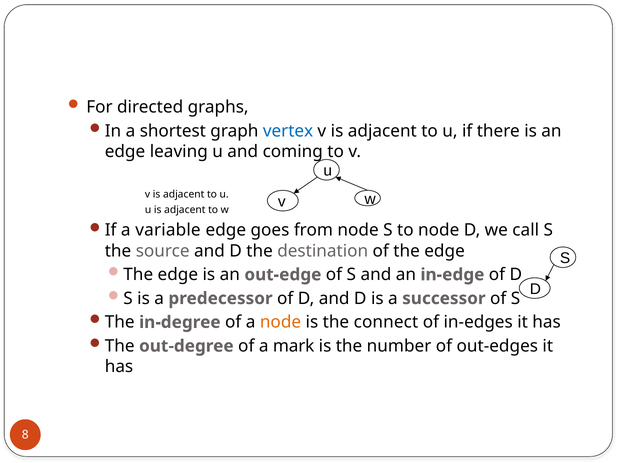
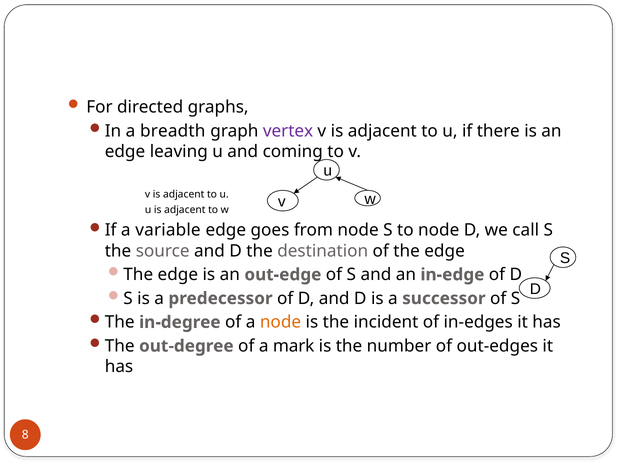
shortest: shortest -> breadth (173, 131)
vertex colour: blue -> purple (288, 131)
connect: connect -> incident (386, 322)
